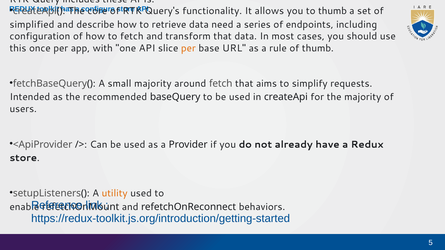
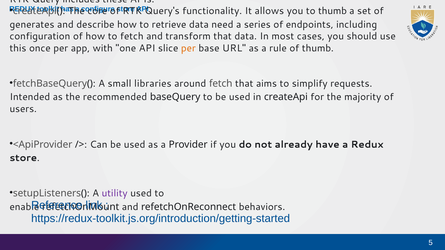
simplified: simplified -> generates (32, 24)
small majority: majority -> libraries (153, 84)
utility colour: orange -> purple (115, 194)
